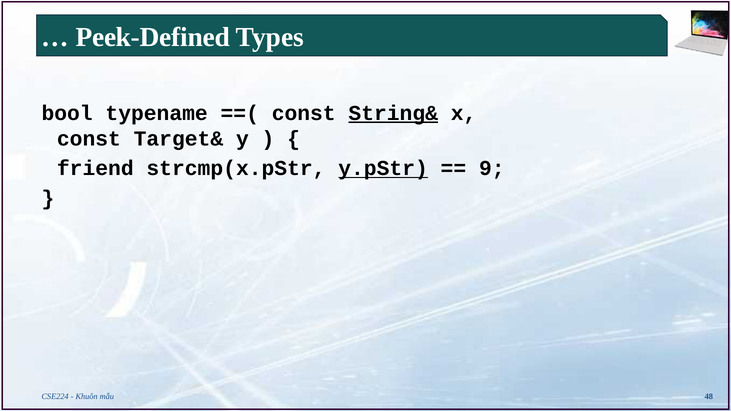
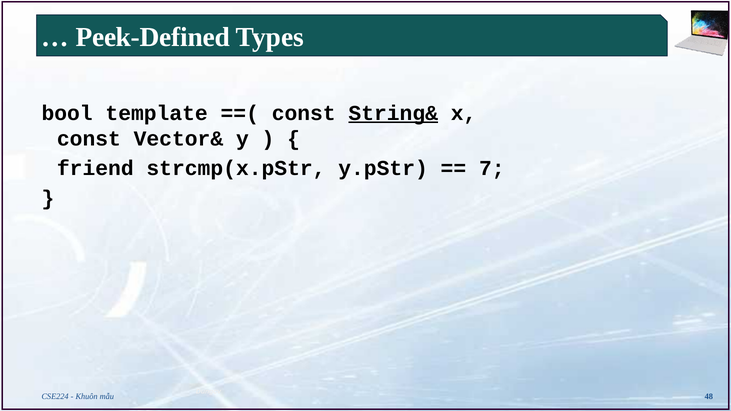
typename: typename -> template (157, 113)
Target&: Target& -> Vector& (178, 139)
y.pStr underline: present -> none (383, 168)
9: 9 -> 7 (492, 168)
